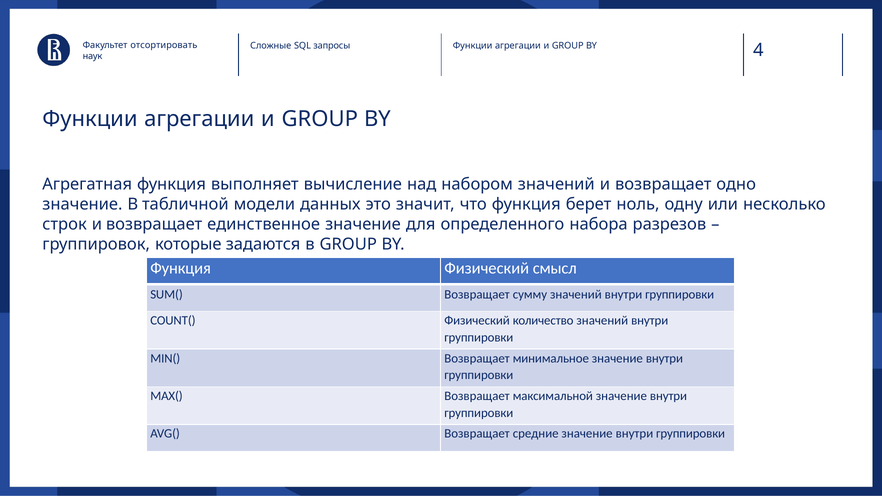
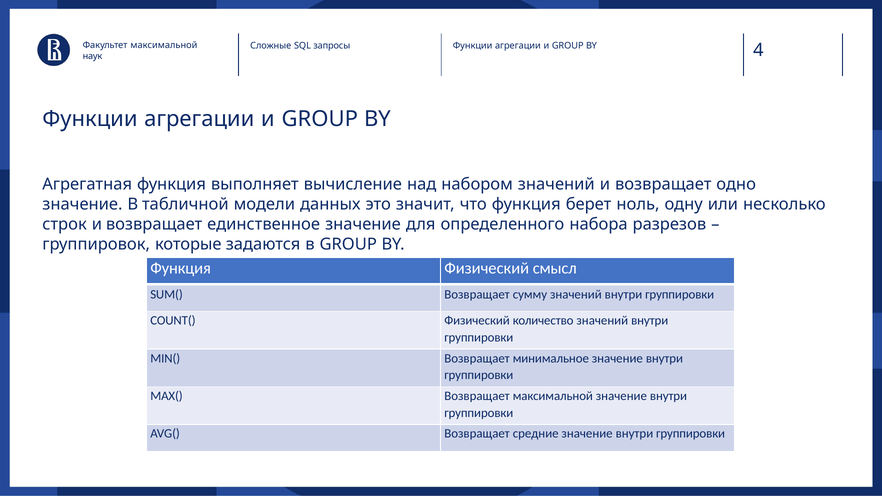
Факультет отсортировать: отсортировать -> максимальной (164, 45)
